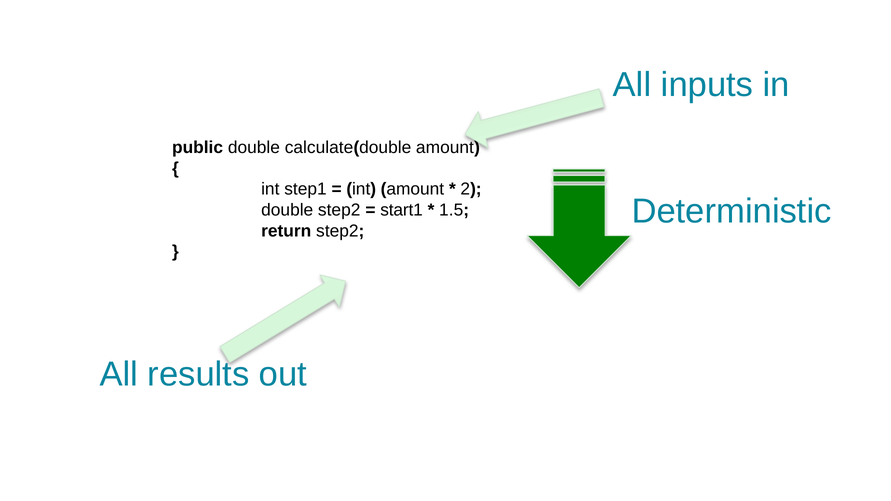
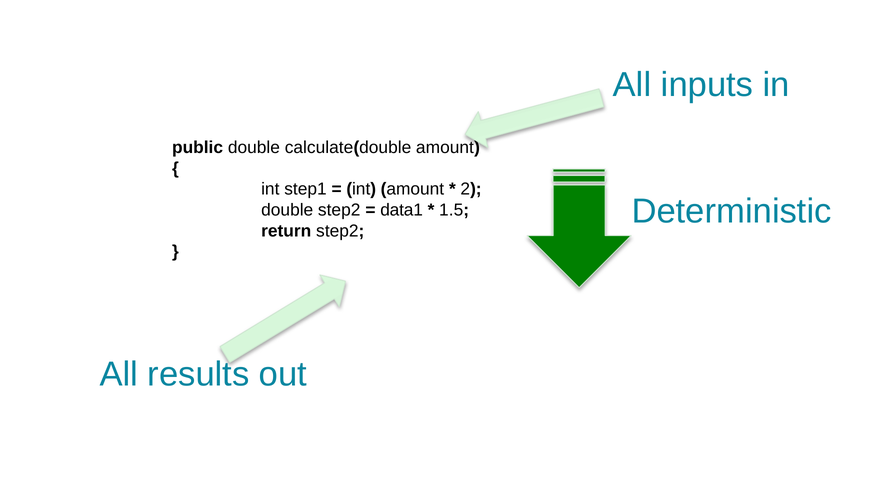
start1: start1 -> data1 (402, 210)
